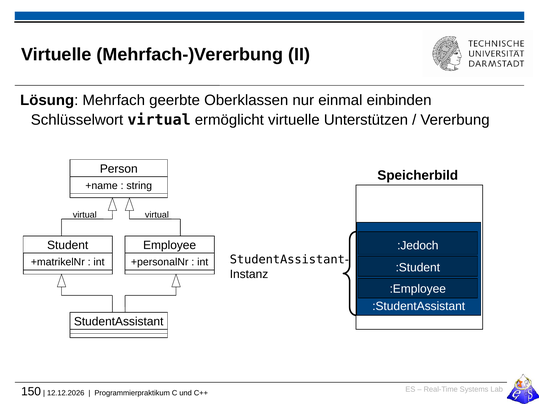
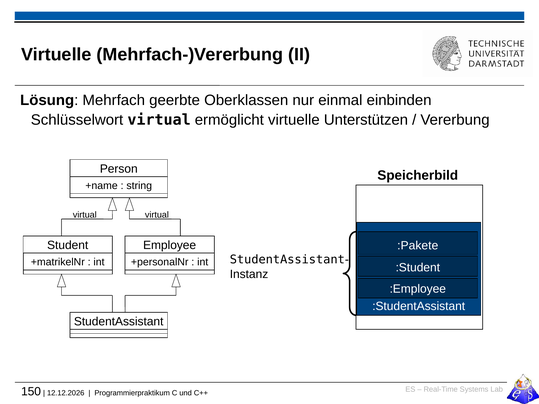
:Jedoch: :Jedoch -> :Pakete (418, 246)
